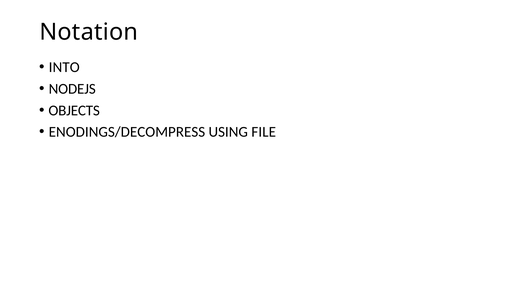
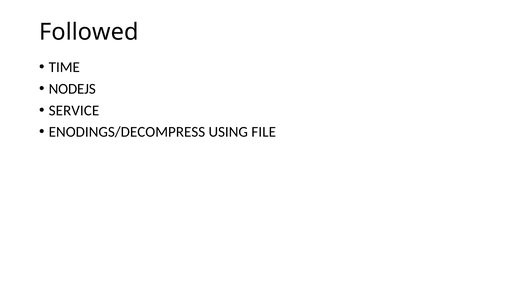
Notation: Notation -> Followed (89, 32)
INTO: INTO -> TIME (64, 67)
OBJECTS: OBJECTS -> SERVICE (74, 110)
